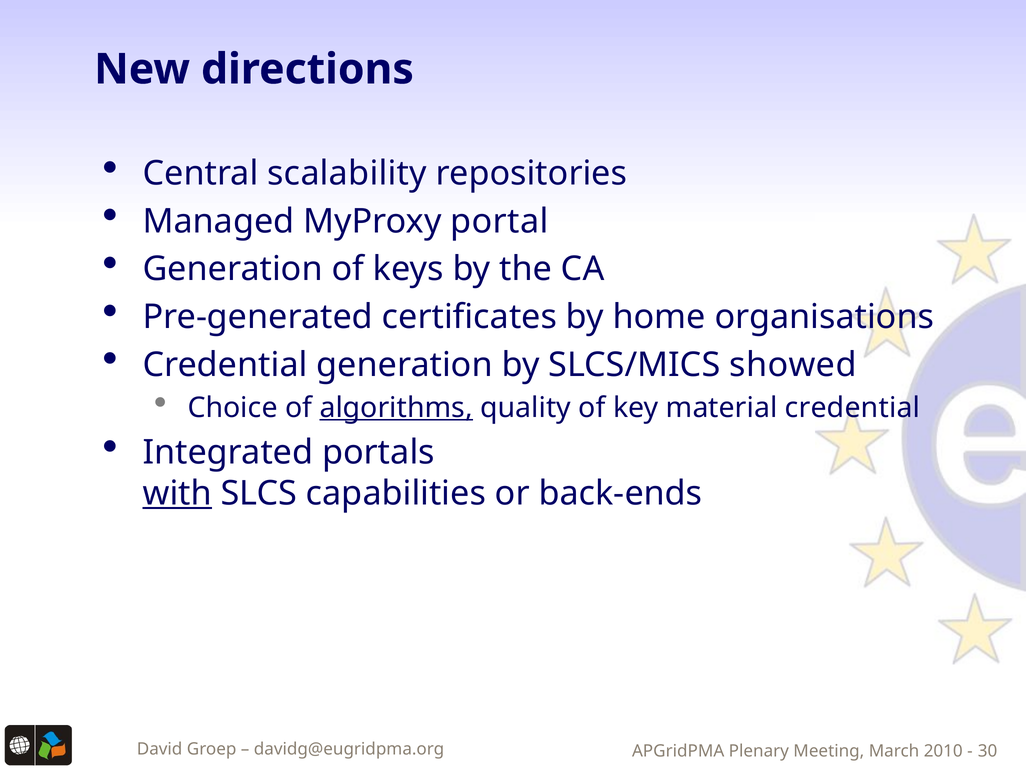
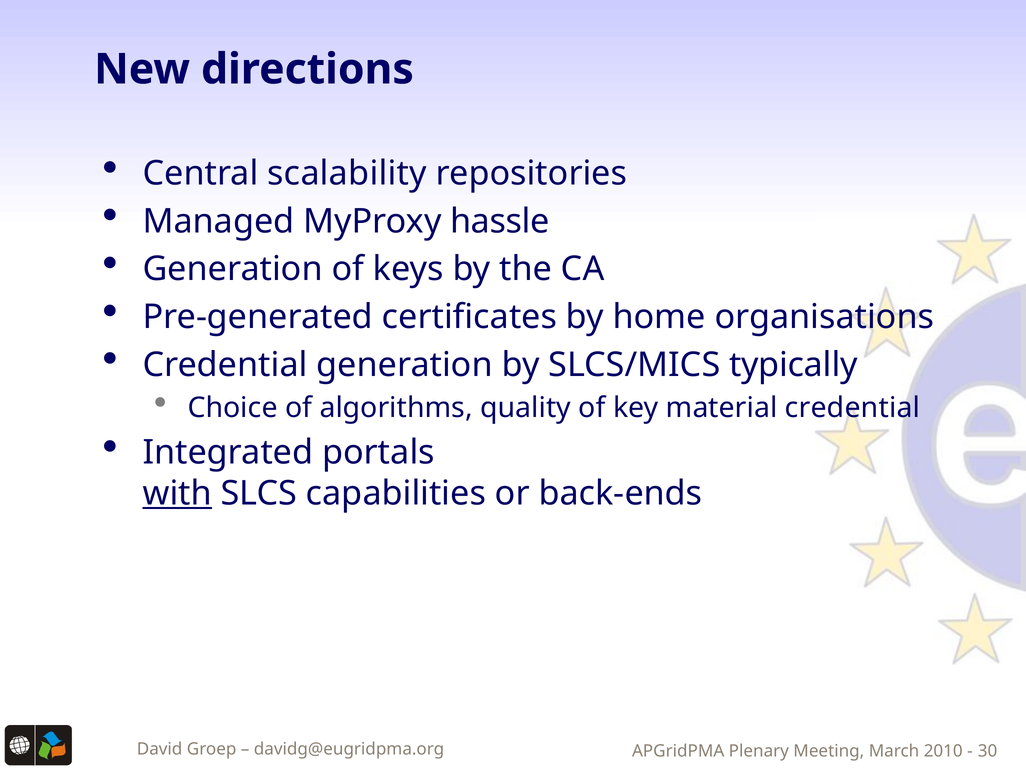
portal: portal -> hassle (500, 221)
showed: showed -> typically (793, 365)
algorithms underline: present -> none (396, 408)
